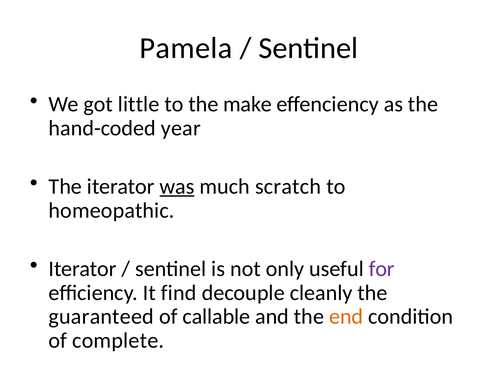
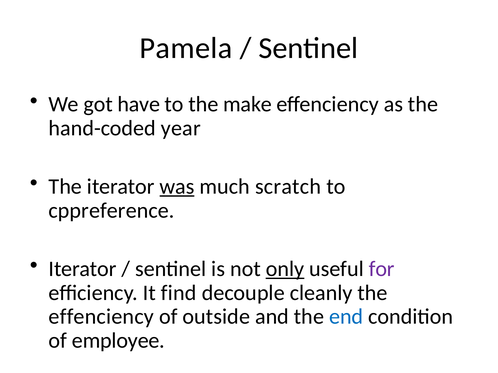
little: little -> have (139, 104)
homeopathic: homeopathic -> cppreference (112, 211)
only underline: none -> present (285, 269)
guaranteed: guaranteed -> effenciency (101, 317)
callable: callable -> outside (216, 317)
end colour: orange -> blue (346, 317)
complete: complete -> employee (118, 341)
